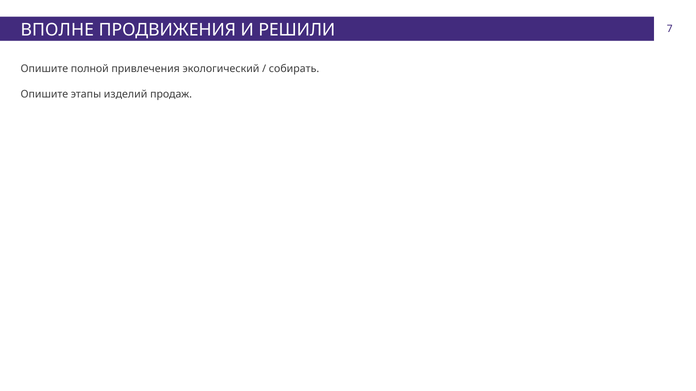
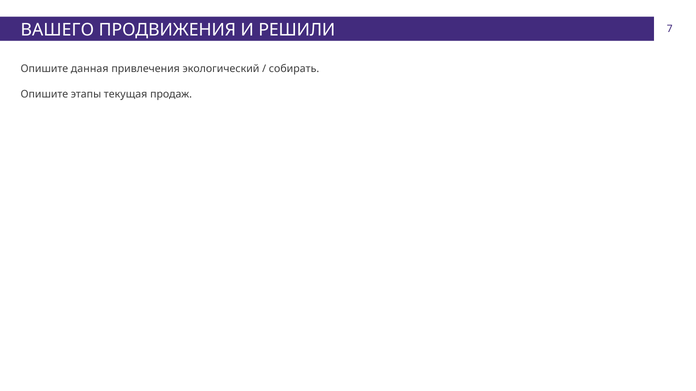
ВПОЛНЕ: ВПОЛНЕ -> ВАШЕГО (57, 30)
полной: полной -> данная (90, 69)
изделий: изделий -> текущая (126, 94)
